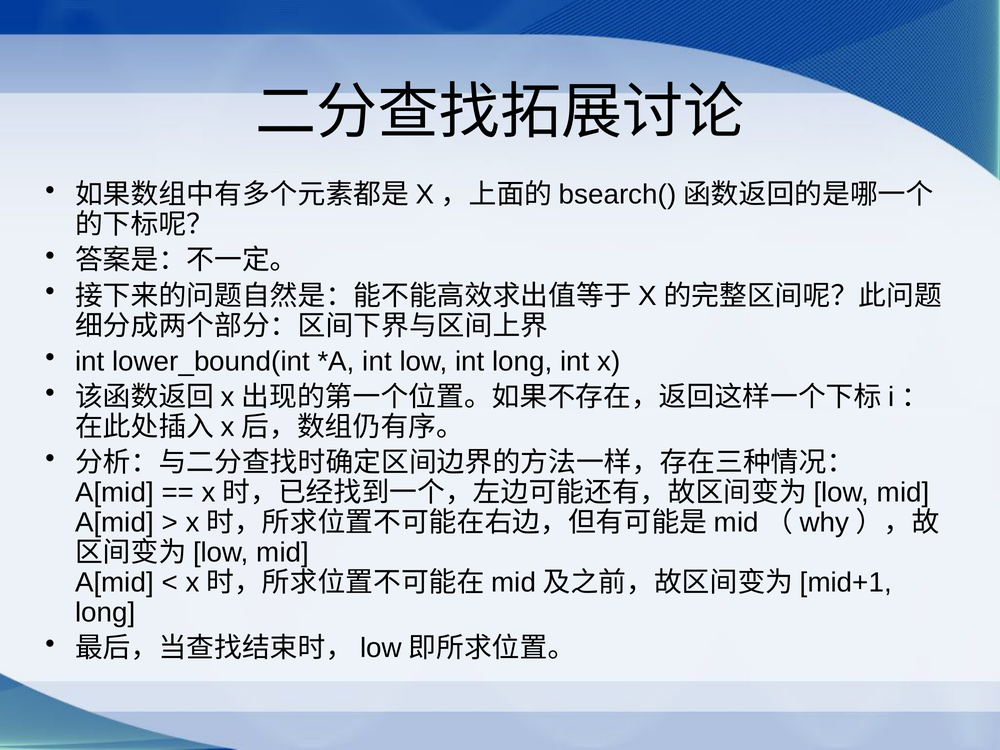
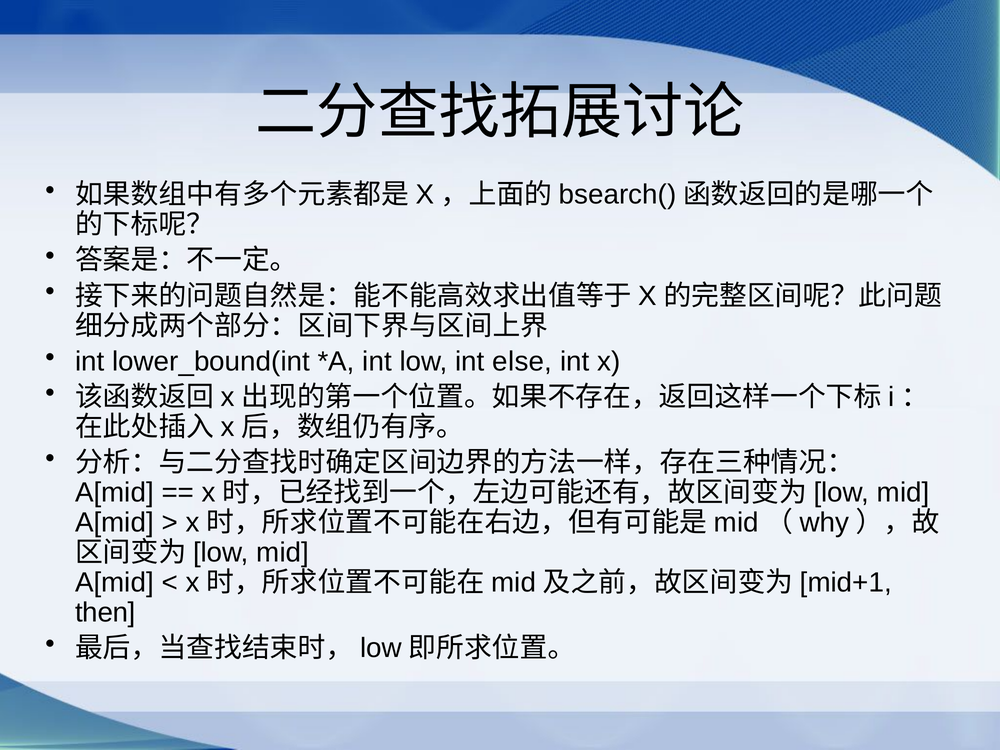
int long: long -> else (522, 361)
long: long -> then (105, 613)
